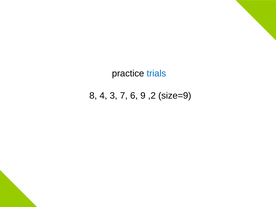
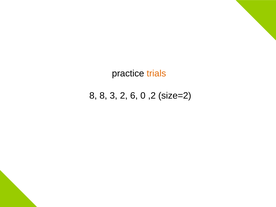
trials colour: blue -> orange (156, 74)
8 4: 4 -> 8 (103, 96)
7: 7 -> 2 (124, 96)
9: 9 -> 0 (143, 96)
size=9: size=9 -> size=2 (175, 96)
